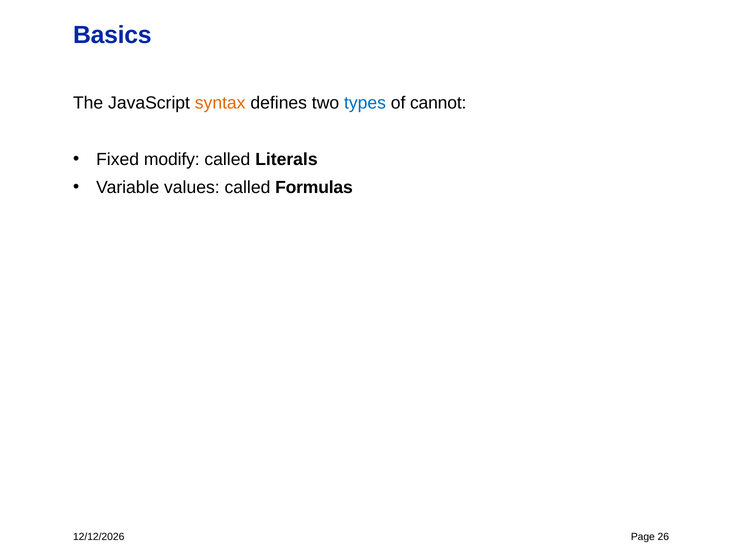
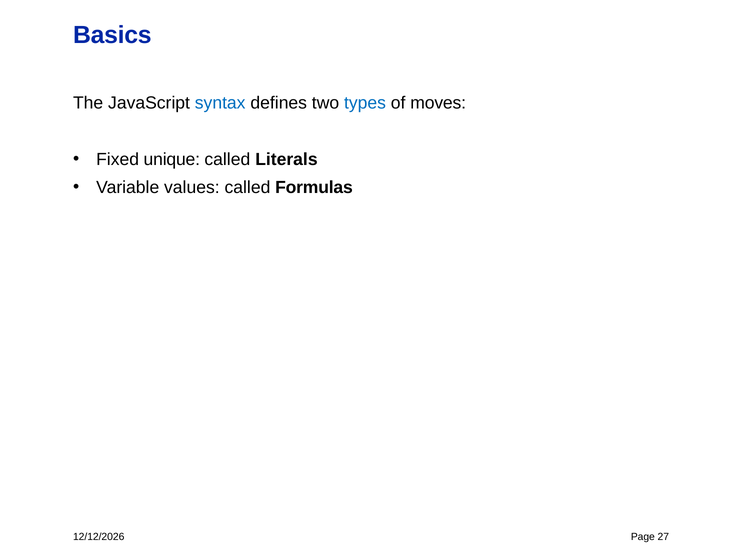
syntax colour: orange -> blue (220, 103)
cannot: cannot -> moves (438, 103)
modify: modify -> unique (172, 159)
26: 26 -> 27 (663, 536)
